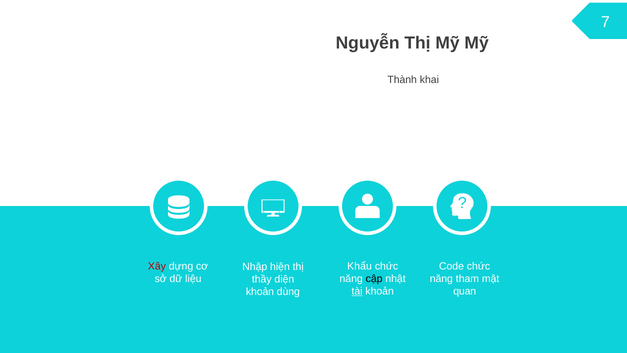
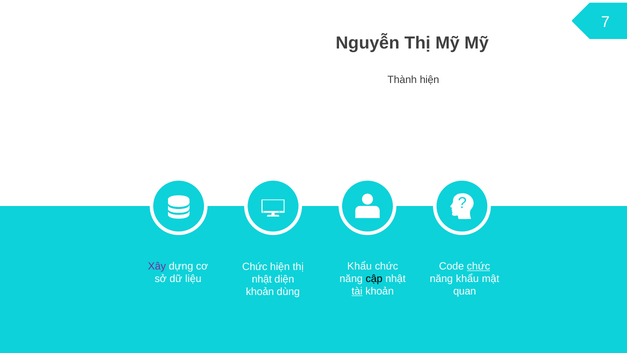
Thành khai: khai -> hiện (429, 80)
Xây colour: red -> purple (157, 266)
chức underline: none -> present (478, 266)
Nhập: Nhập -> Chức (255, 266)
năng tham: tham -> khẩu (467, 279)
thầy: thầy -> nhật (262, 279)
